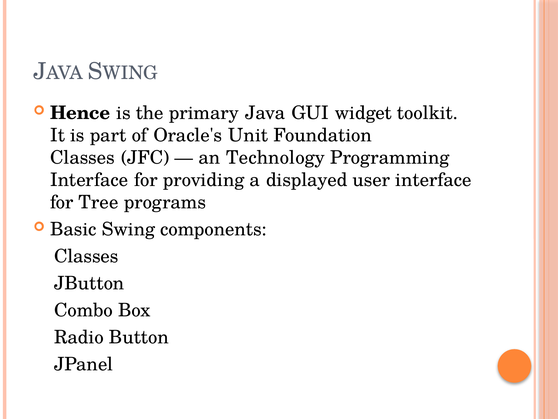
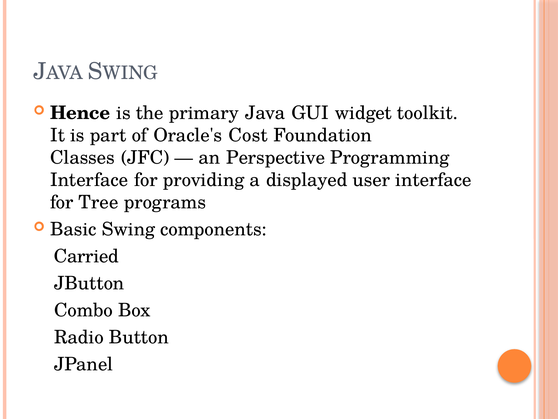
Unit: Unit -> Cost (248, 135)
Technology: Technology -> Perspective (276, 158)
Classes: Classes -> Carried (86, 256)
